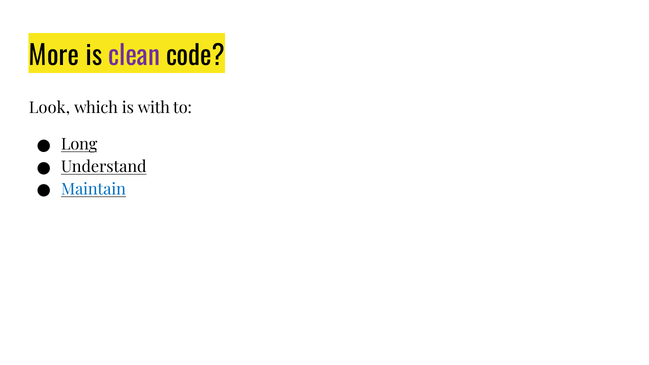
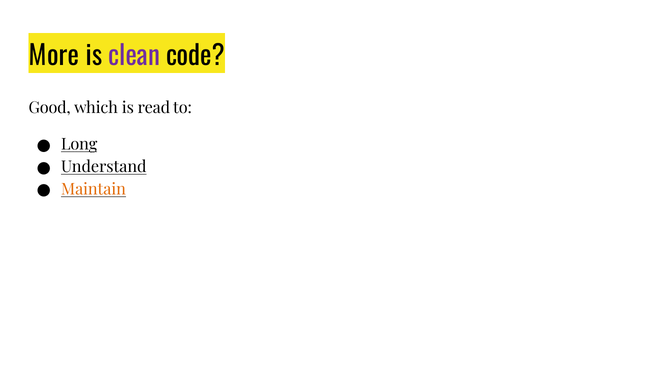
Look: Look -> Good (50, 108)
with: with -> read (154, 108)
Maintain colour: blue -> orange (93, 189)
